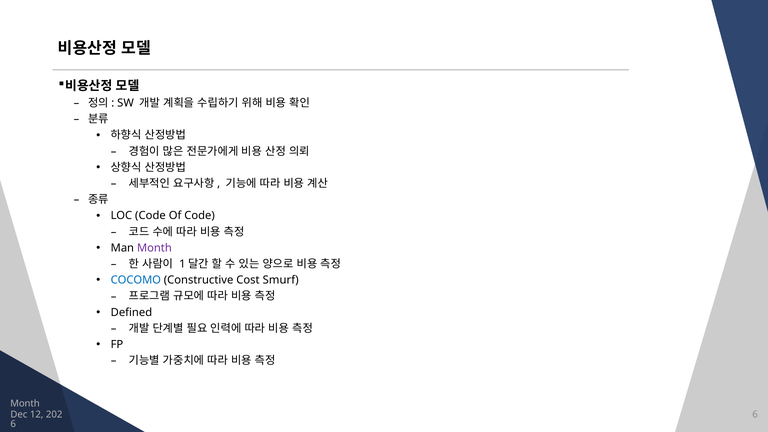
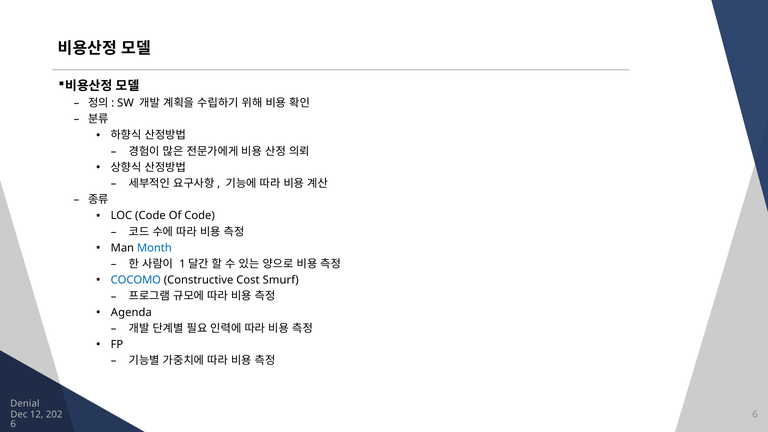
Month colour: purple -> blue (154, 248)
Defined: Defined -> Agenda (131, 312)
Month: Month -> Denial (25, 404)
